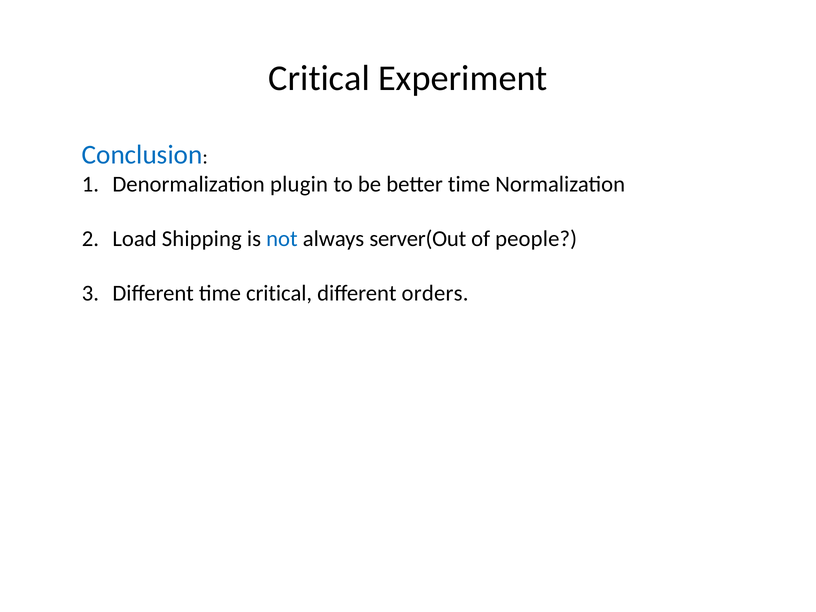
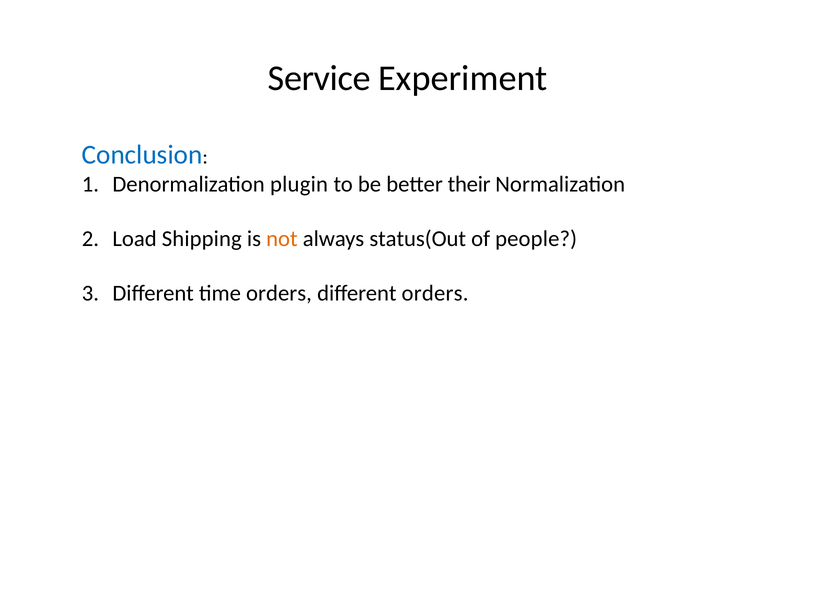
Critical: Critical -> Service (319, 78)
better time: time -> their (469, 184)
not colour: blue -> orange (282, 239)
server(Out: server(Out -> status(Out (418, 239)
time critical: critical -> orders (279, 293)
